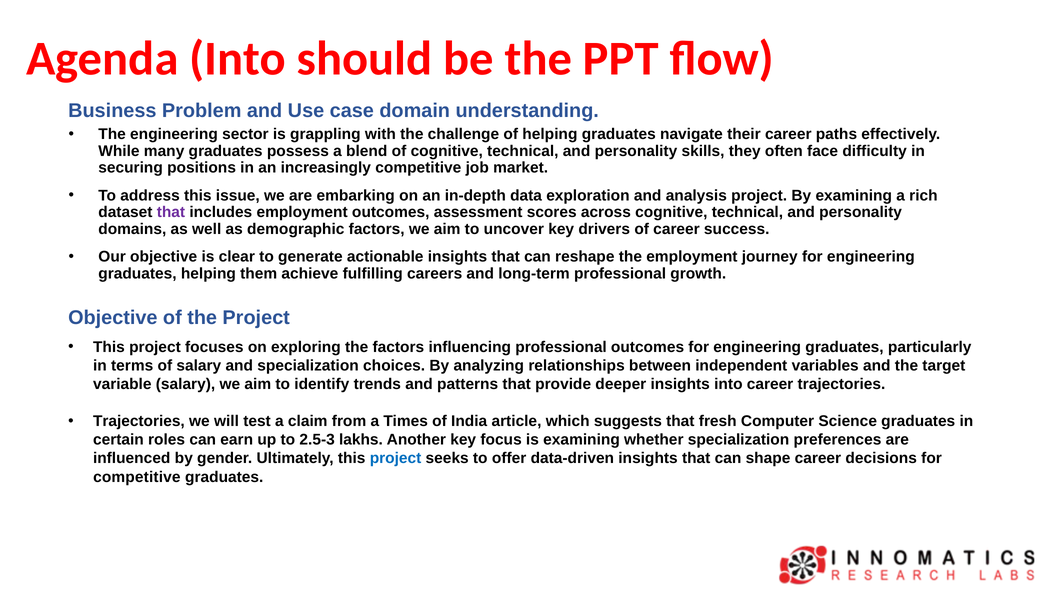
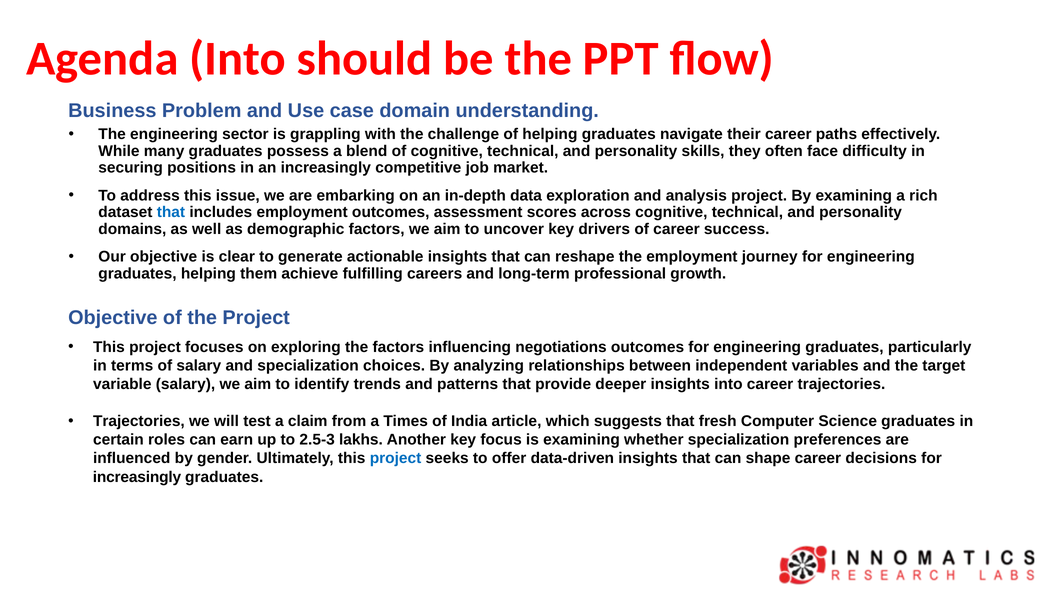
that colour: purple -> blue (171, 212)
influencing professional: professional -> negotiations (561, 347)
competitive: competitive -> increasingly (137, 477)
